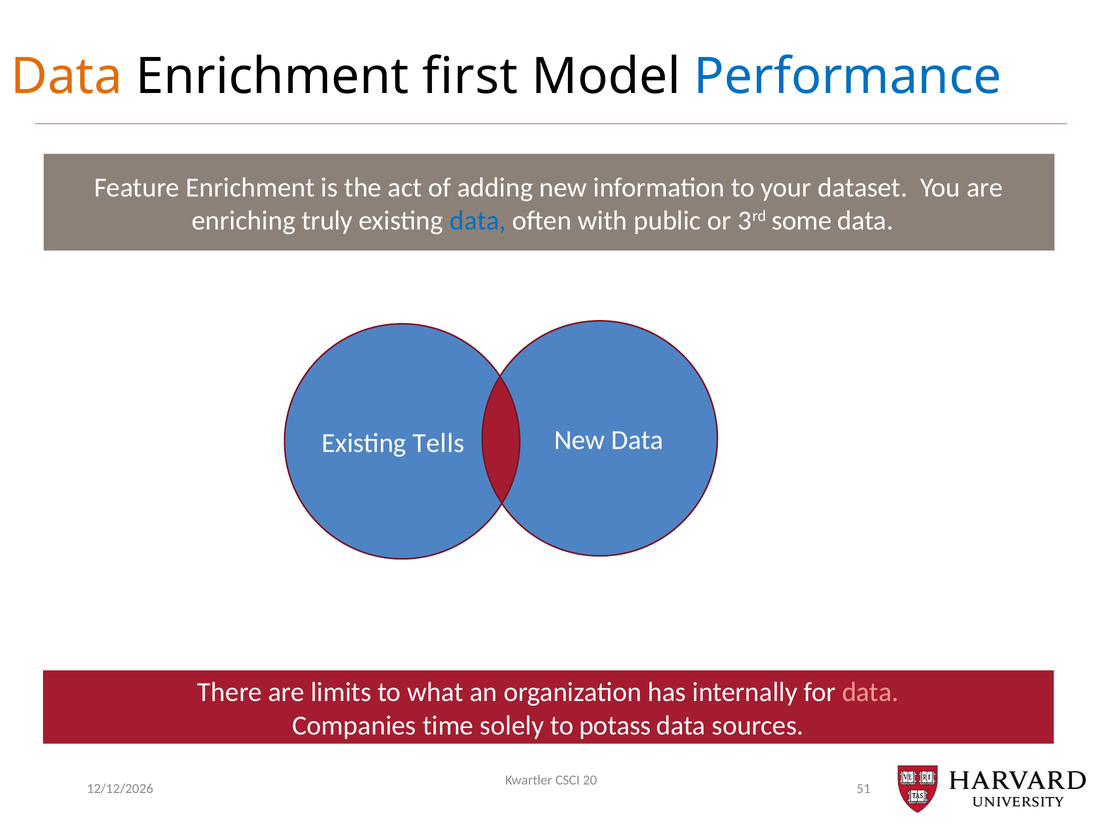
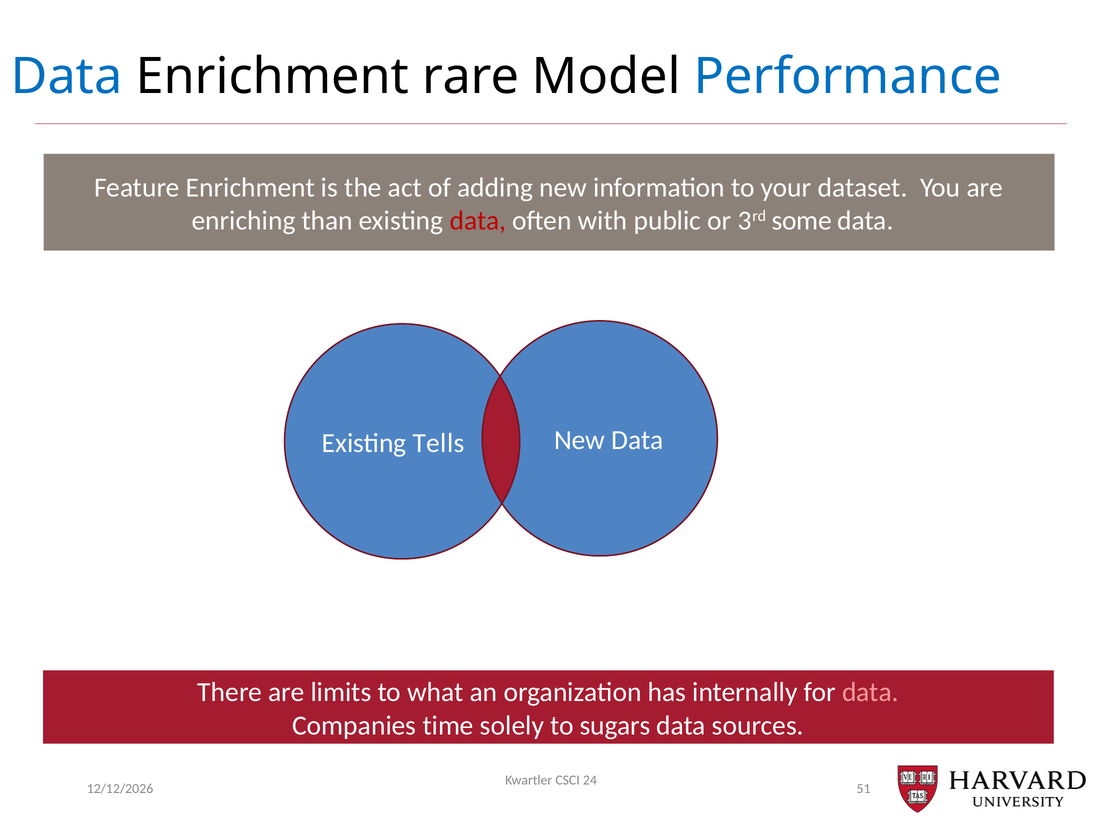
Data colour: orange -> blue (67, 76)
first: first -> rare (471, 76)
truly: truly -> than (327, 221)
data colour: blue -> red (478, 221)
potass: potass -> sugars (615, 726)
20: 20 -> 24 (590, 781)
